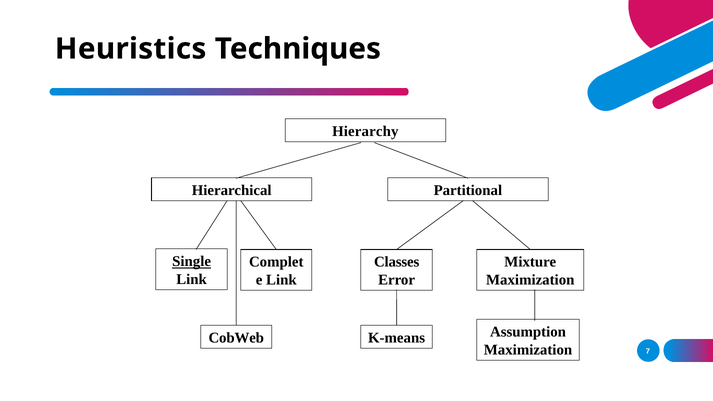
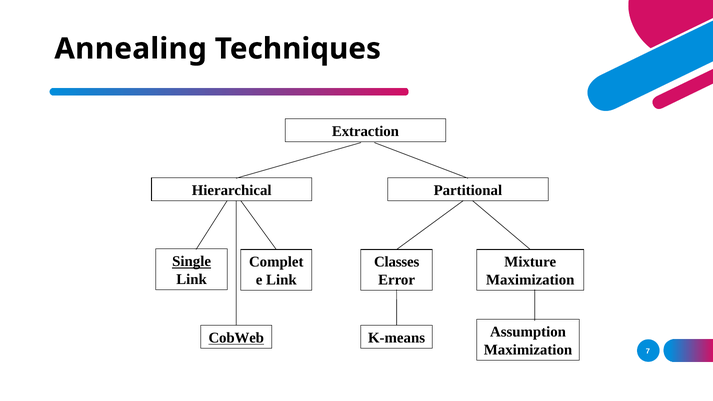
Heuristics: Heuristics -> Annealing (131, 49)
Hierarchy: Hierarchy -> Extraction (365, 131)
CobWeb underline: none -> present (236, 338)
